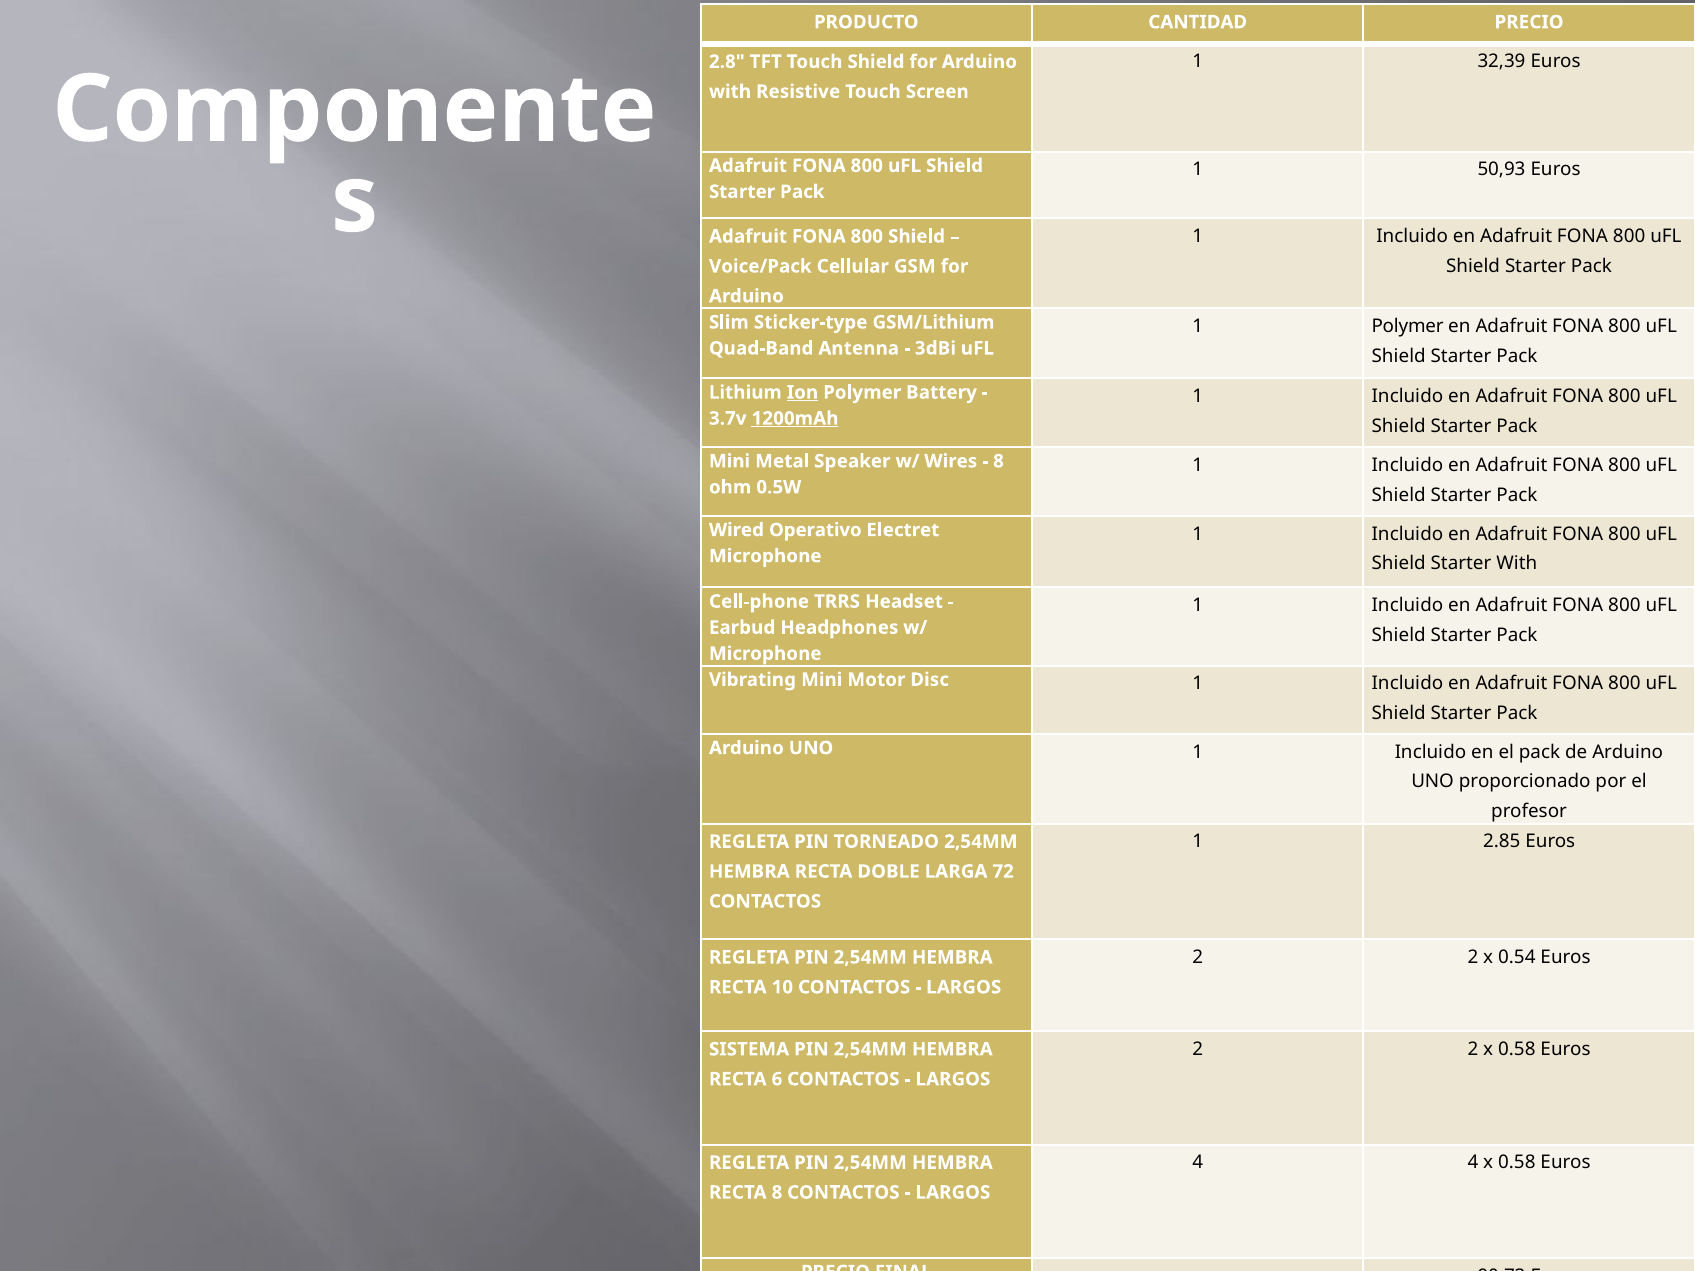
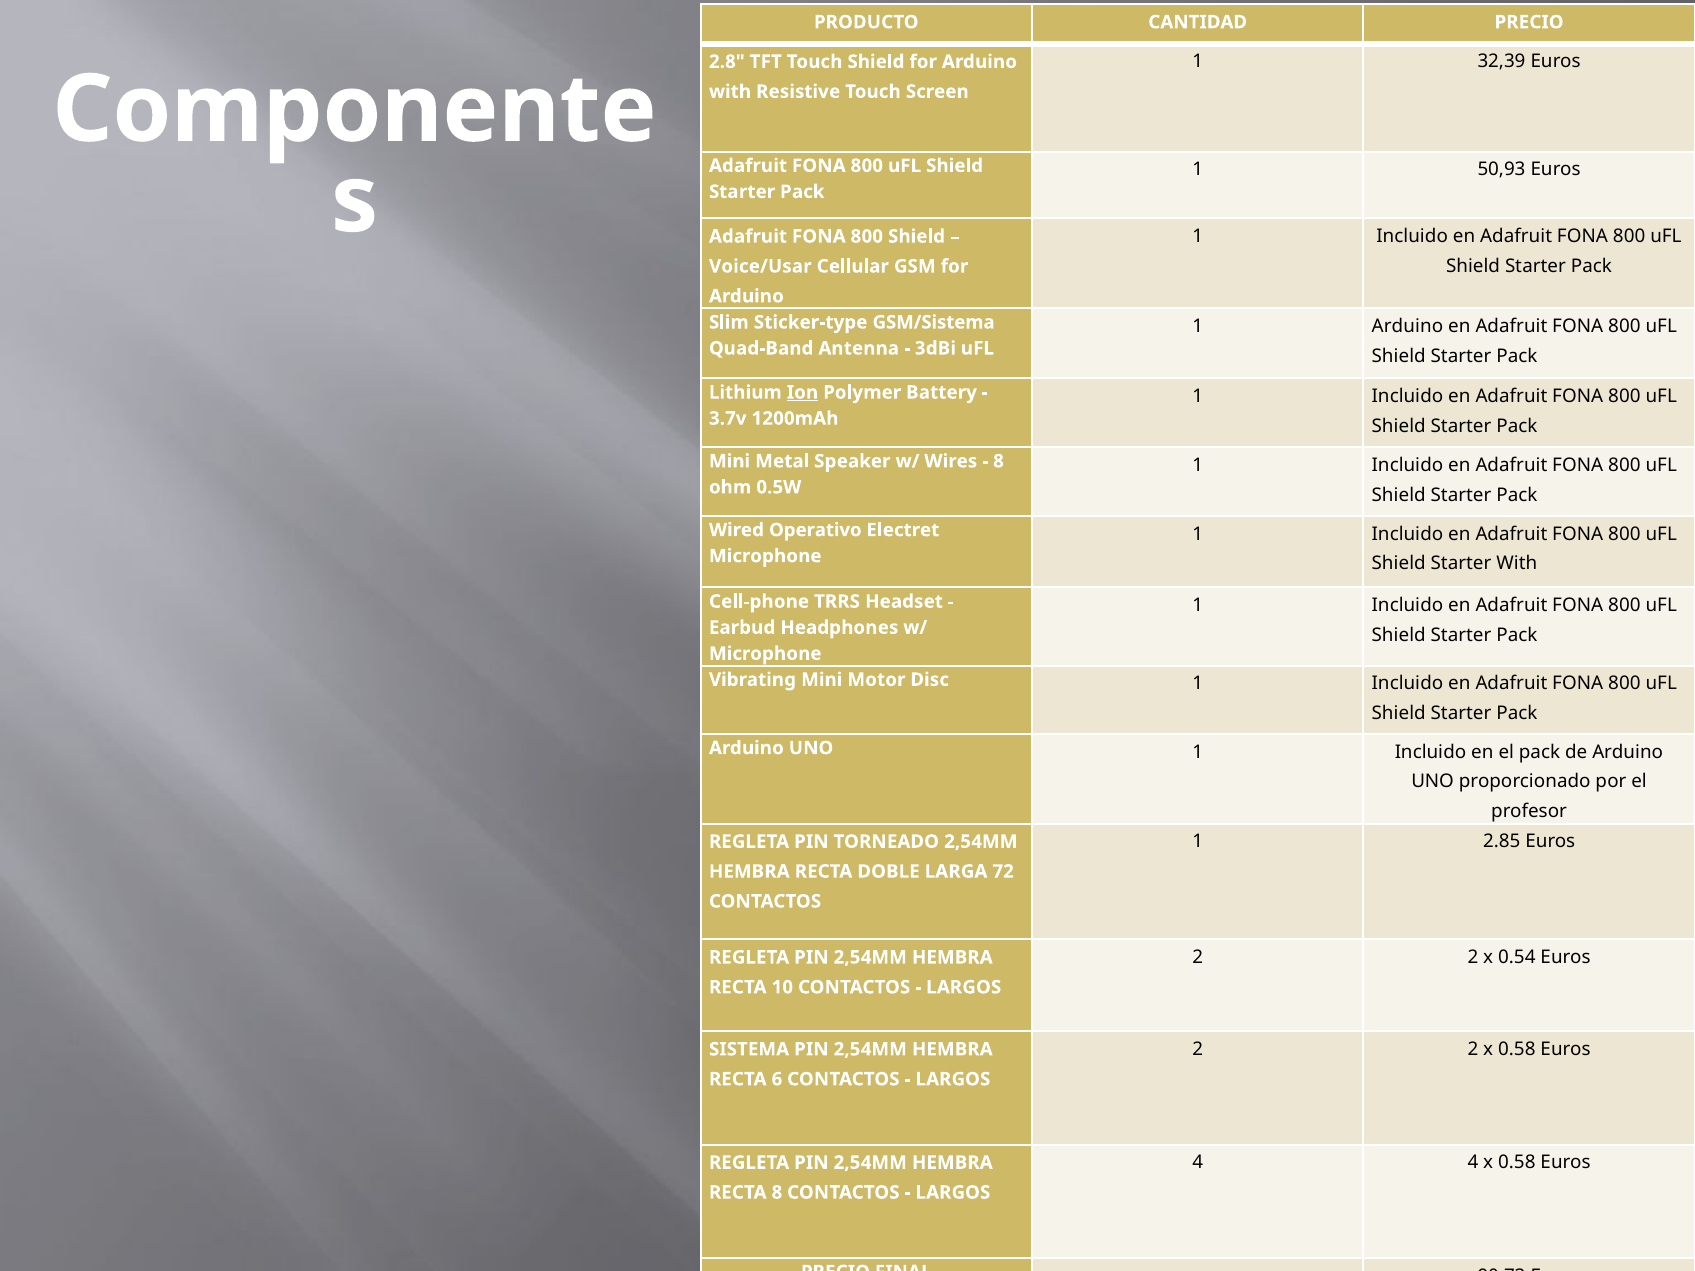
Voice/Pack: Voice/Pack -> Voice/Usar (760, 266)
GSM/Lithium: GSM/Lithium -> GSM/Sistema (934, 322)
1 Polymer: Polymer -> Arduino (1407, 326)
1200mAh underline: present -> none (795, 419)
